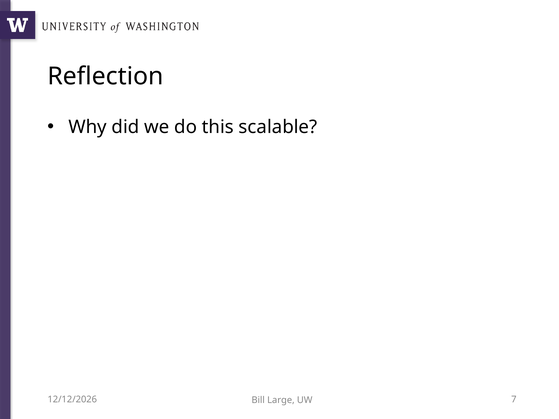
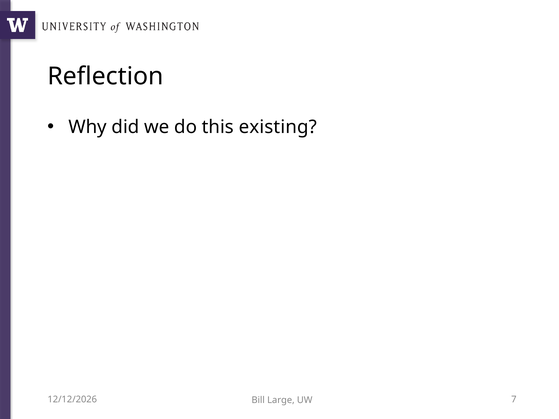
scalable: scalable -> existing (278, 127)
